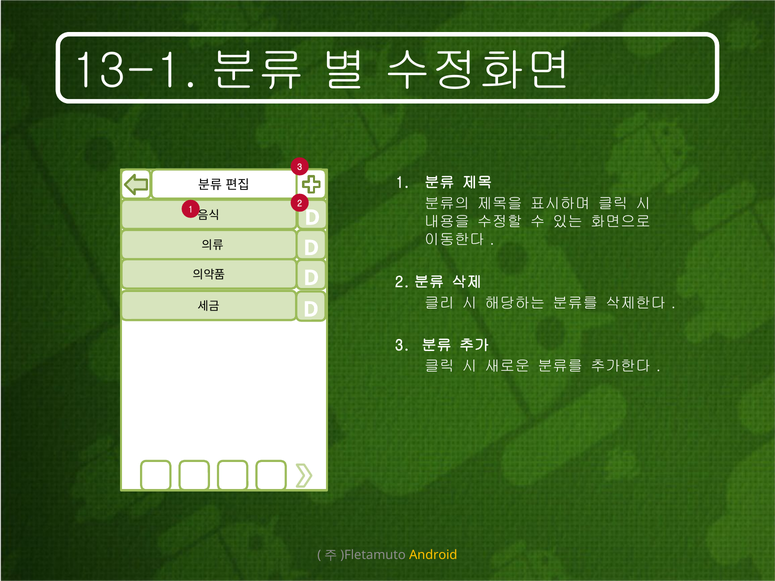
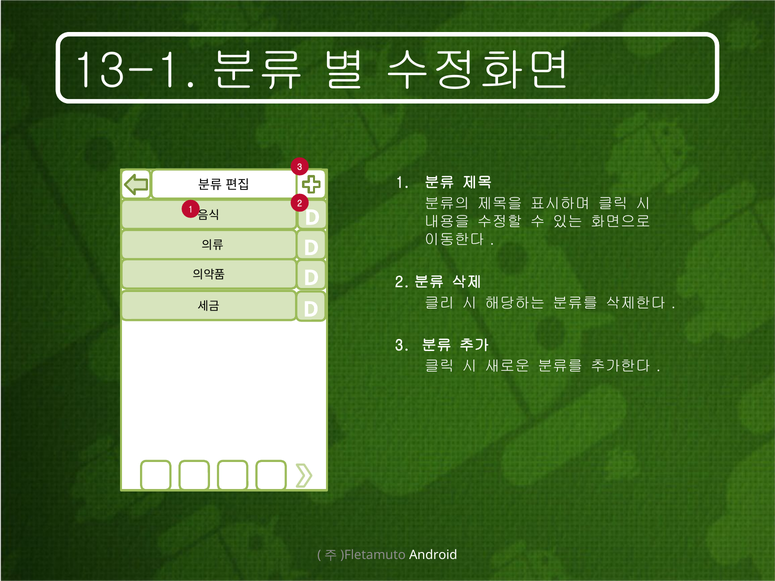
Android colour: yellow -> white (433, 555)
